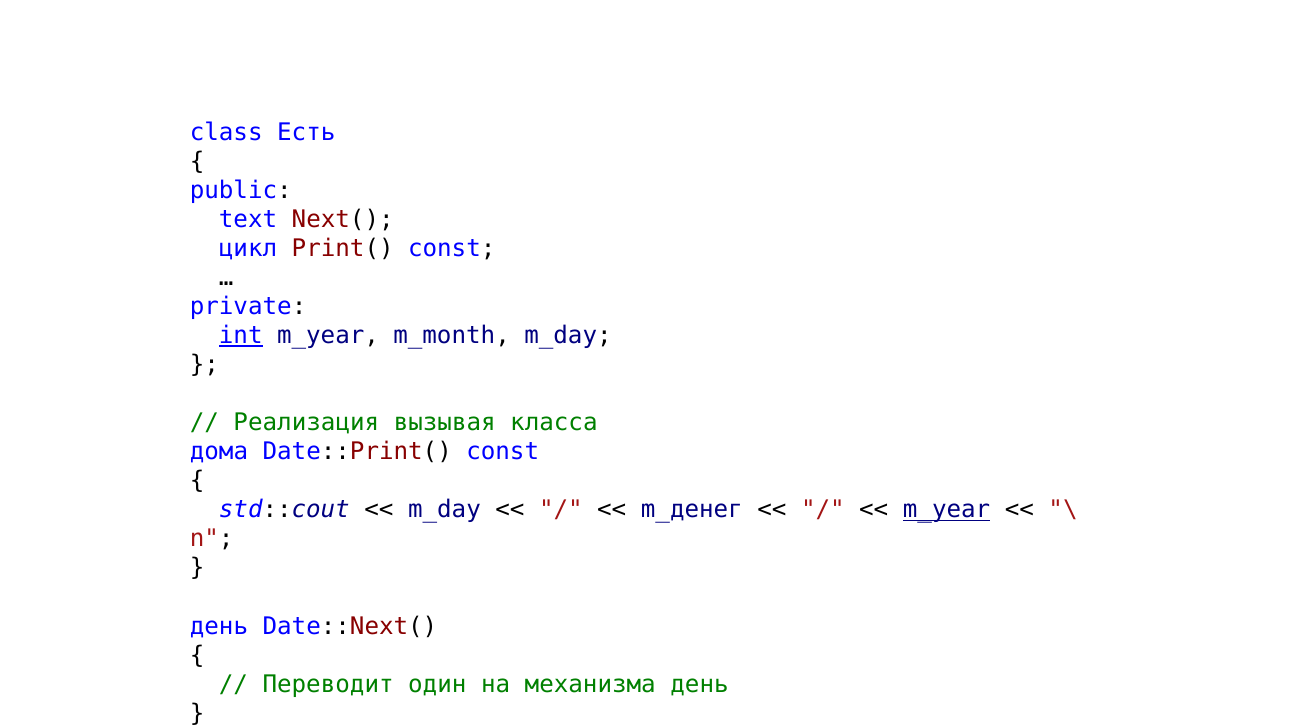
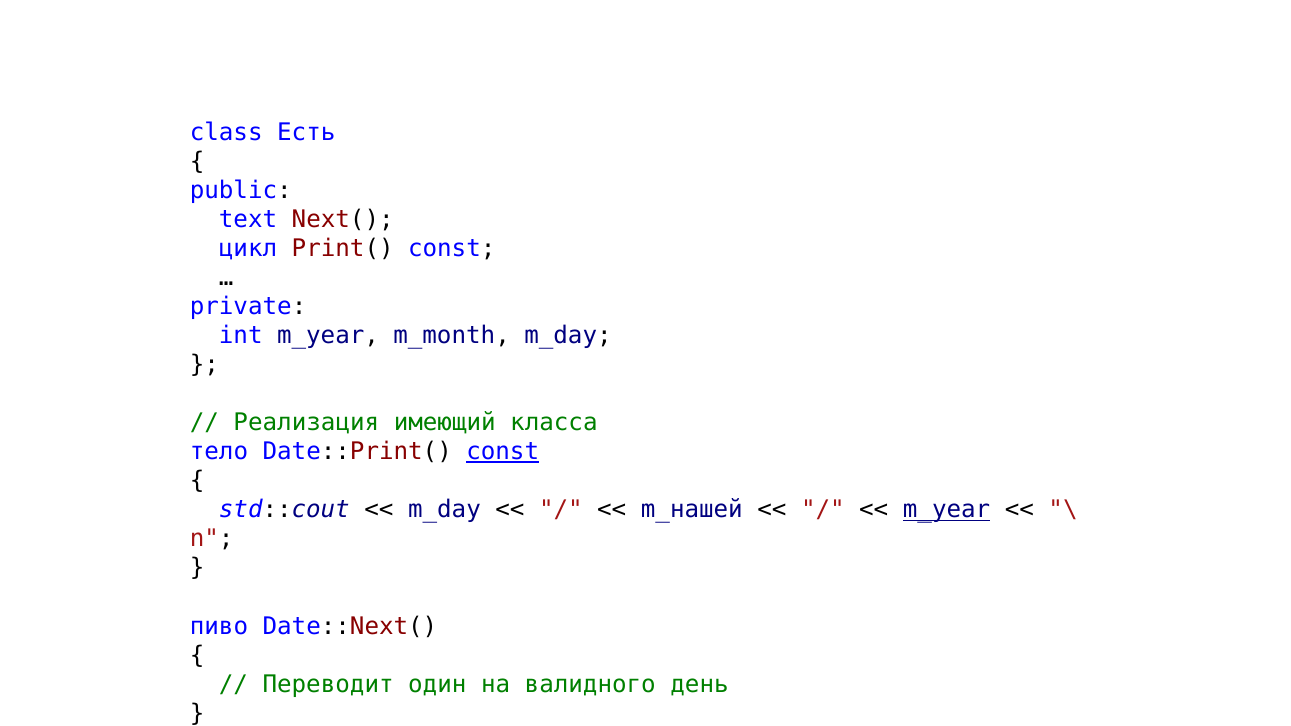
int underline: present -> none (241, 336)
вызывая: вызывая -> имеющий (445, 423)
дома: дома -> тело (219, 452)
const underline: none -> present (503, 452)
m_денег: m_денег -> m_нашей (692, 510)
день: день -> пиво (219, 626)
механизма: механизма -> валидного (590, 684)
